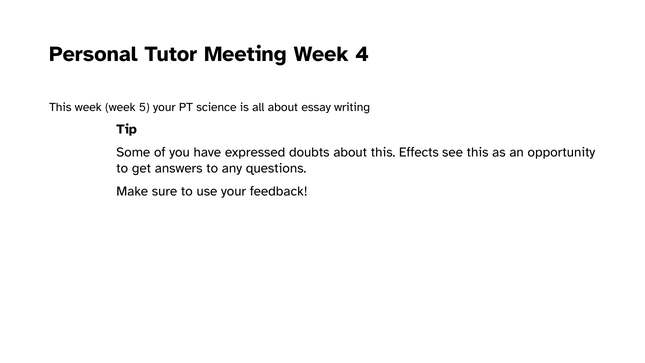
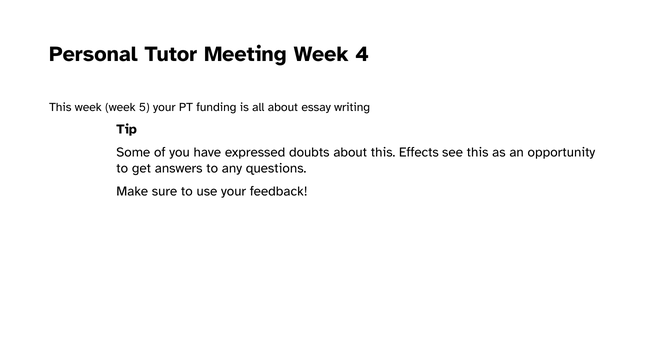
science: science -> funding (216, 107)
